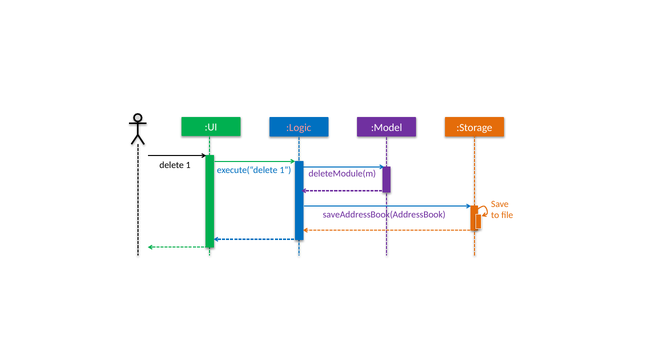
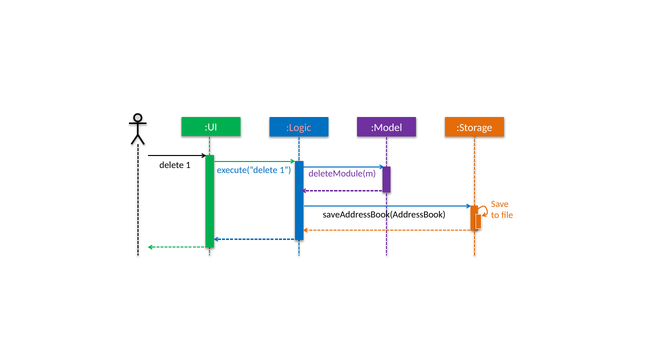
saveAddressBook(AddressBook colour: purple -> black (384, 214)
